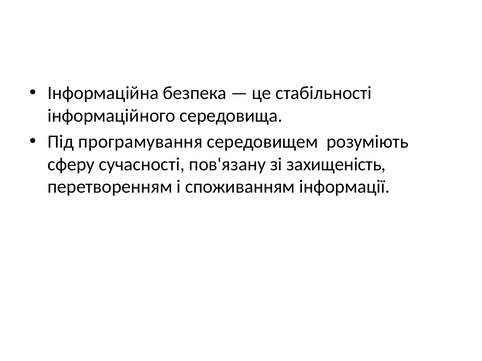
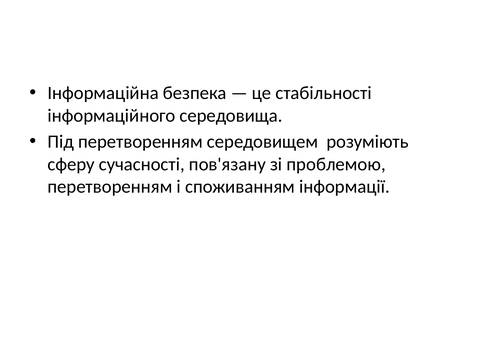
Під програмування: програмування -> перетворенням (140, 142)
захищеність: захищеність -> проблемою (336, 165)
